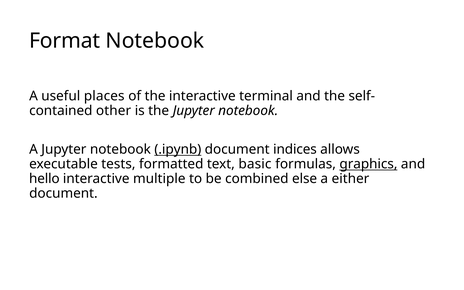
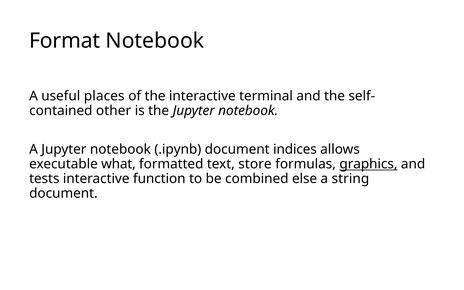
.ipynb underline: present -> none (178, 150)
tests: tests -> what (118, 164)
basic: basic -> store (255, 164)
hello: hello -> tests (44, 179)
multiple: multiple -> function (159, 179)
either: either -> string (350, 179)
